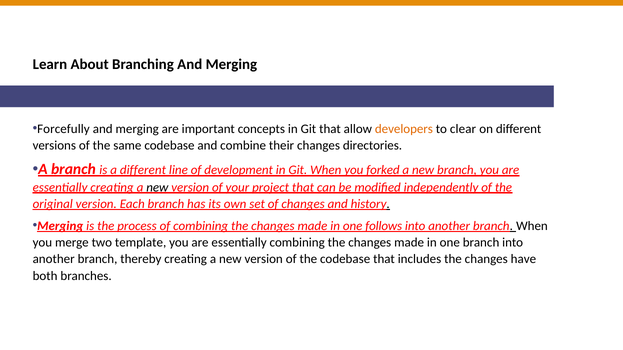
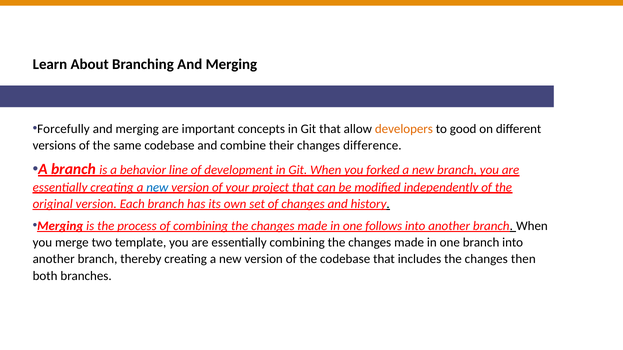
clear: clear -> good (463, 129)
directories: directories -> difference (372, 146)
a different: different -> behavior (143, 170)
new colour: black -> blue (157, 188)
have: have -> then (523, 259)
